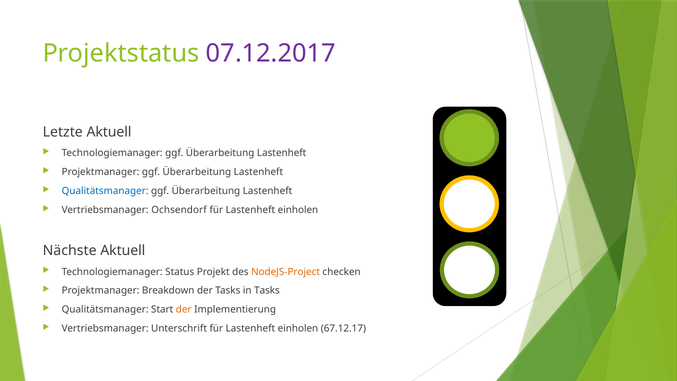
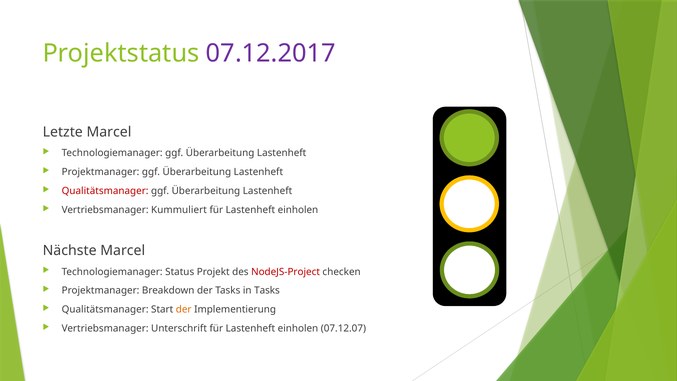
Letzte Aktuell: Aktuell -> Marcel (109, 132)
Qualitätsmanager colour: blue -> red (105, 191)
Ochsendorf: Ochsendorf -> Kummuliert (179, 210)
Nächste Aktuell: Aktuell -> Marcel (123, 251)
NodeJS-Project colour: orange -> red (286, 272)
67.12.17: 67.12.17 -> 07.12.07 (343, 328)
